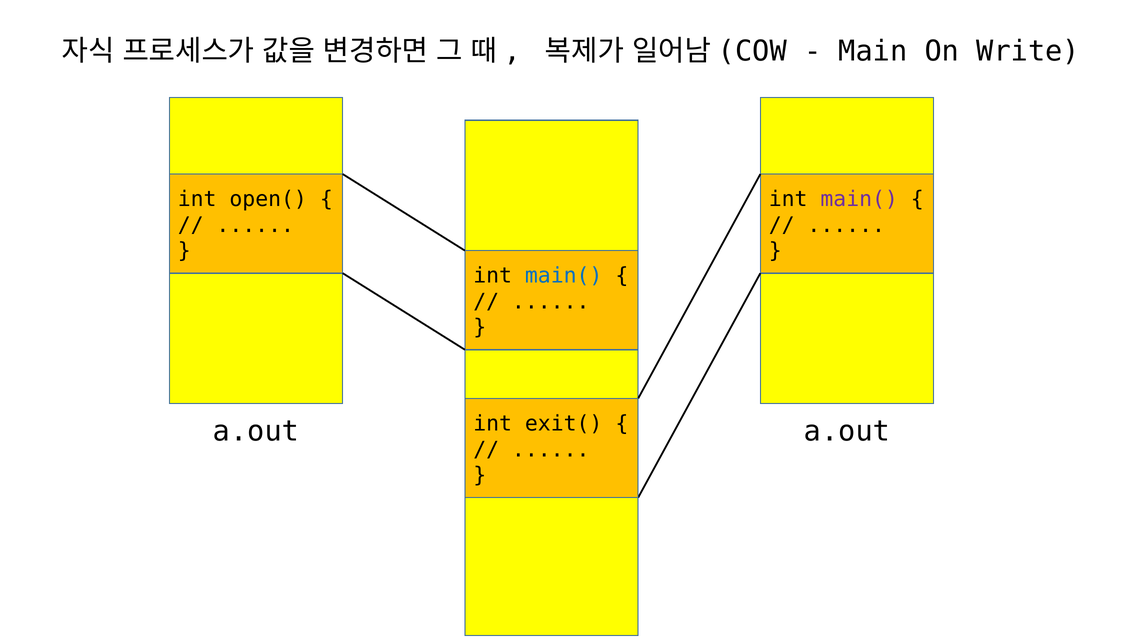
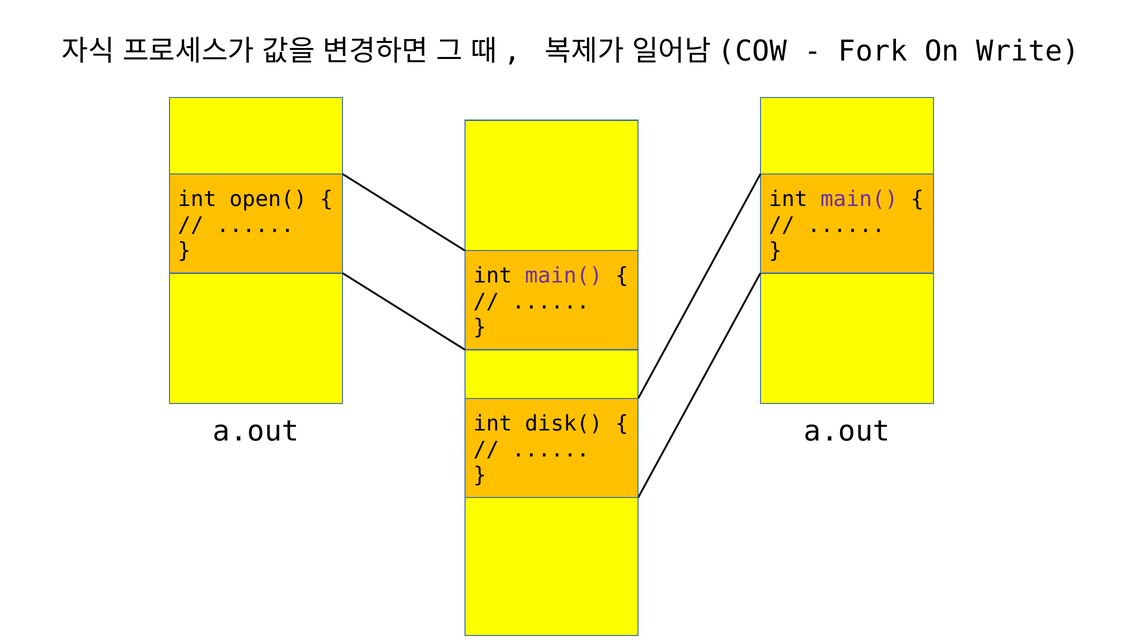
Main: Main -> Fork (873, 51)
main( colour: blue -> purple (564, 276)
exit(: exit( -> disk( (564, 424)
